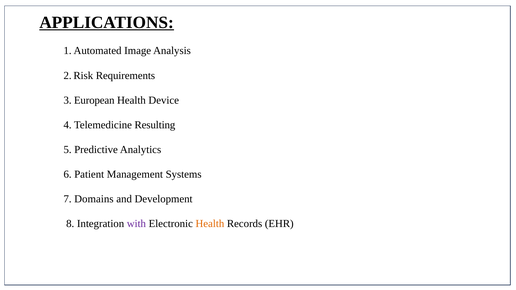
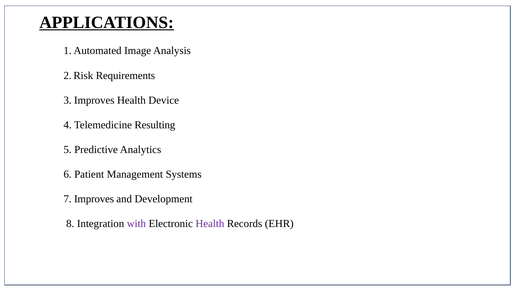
3 European: European -> Improves (94, 100)
7 Domains: Domains -> Improves (94, 199)
Health colour: orange -> purple (210, 224)
